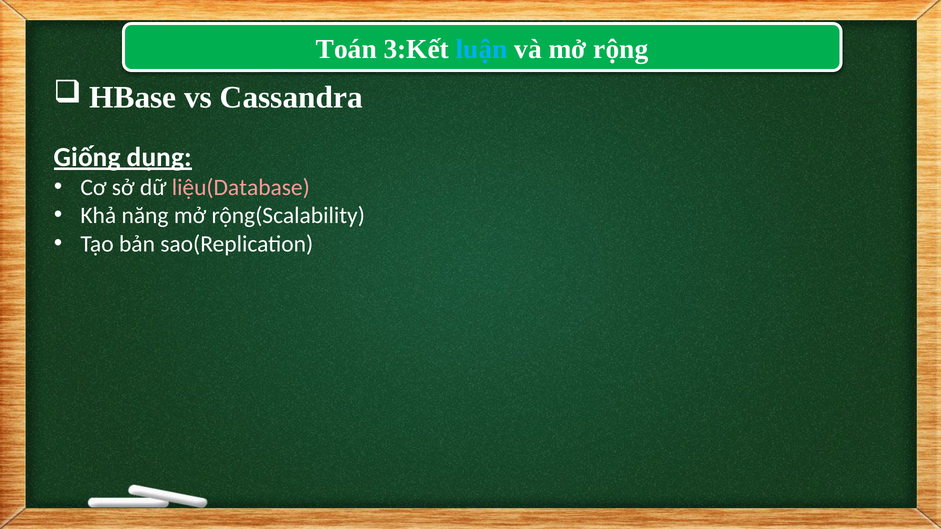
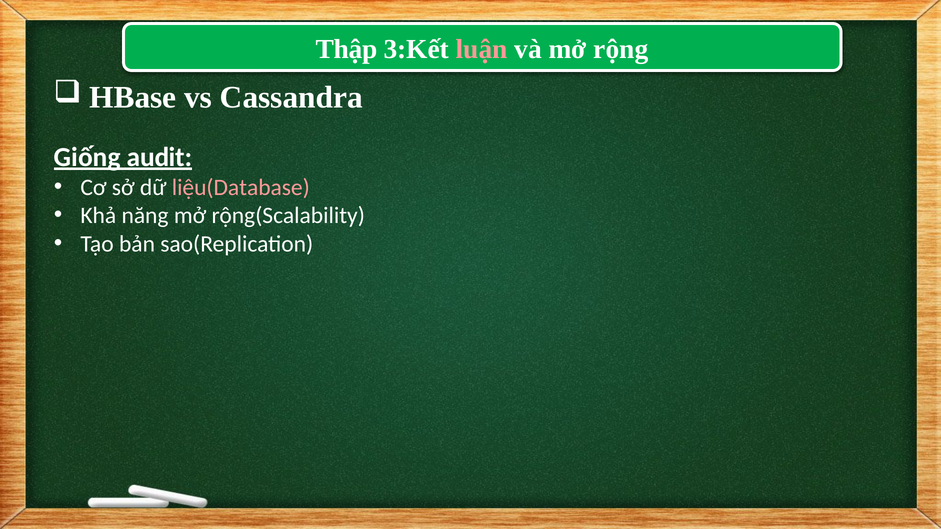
Toán: Toán -> Thập (346, 49)
luận colour: light blue -> pink (482, 49)
dụng: dụng -> audit (160, 157)
